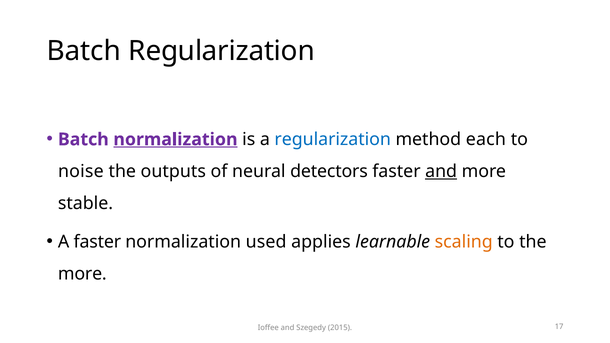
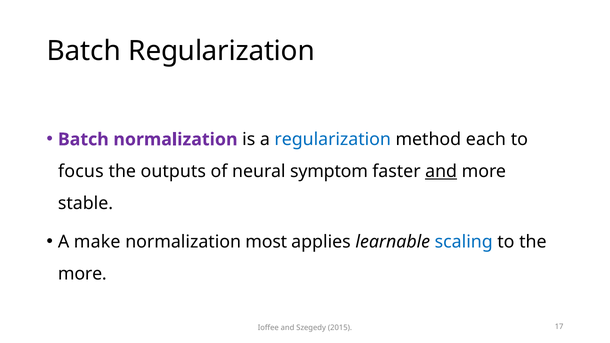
normalization underline: present -> none (175, 139)
noise: noise -> focus (81, 172)
detectors: detectors -> symptom (329, 172)
A faster: faster -> make (97, 242)
used: used -> most (266, 242)
scaling colour: orange -> blue (464, 242)
